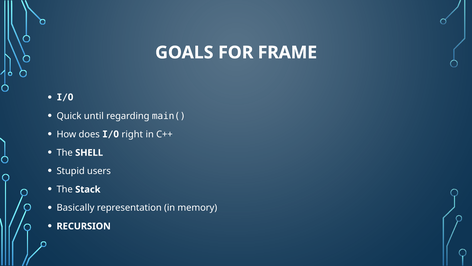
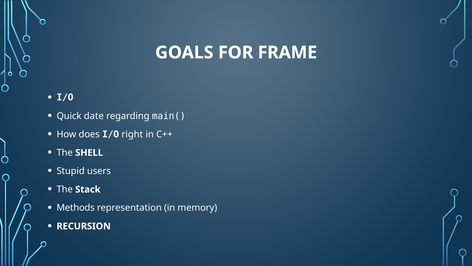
until: until -> date (94, 116)
Basically: Basically -> Methods (76, 207)
